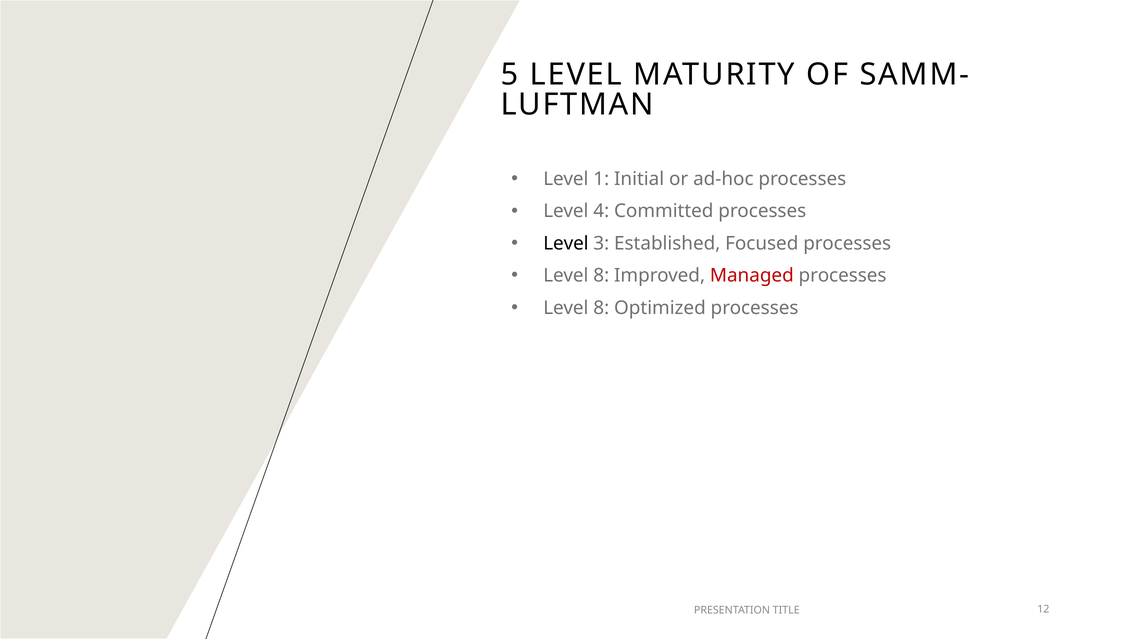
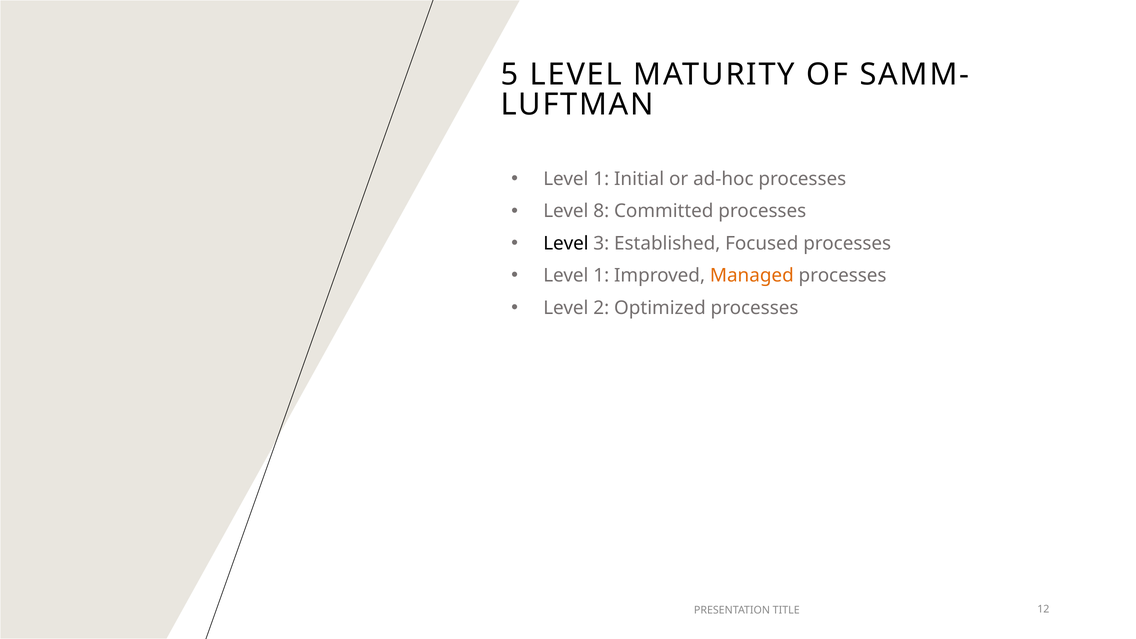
4: 4 -> 8 (601, 211)
8: 8 -> 1 (601, 276)
Managed colour: red -> orange (752, 276)
8: 8 -> 2 (601, 308)
